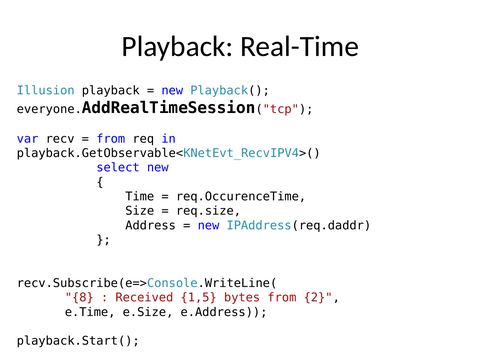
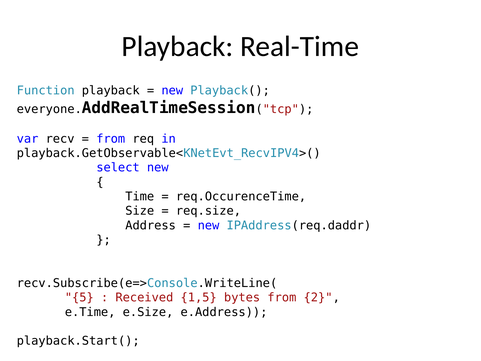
Illusion: Illusion -> Function (46, 91)
8: 8 -> 5 (79, 297)
